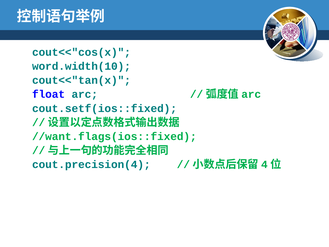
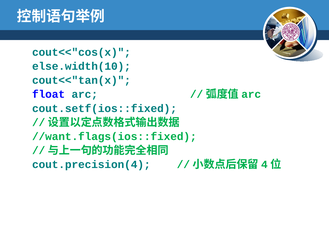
word.width(10: word.width(10 -> else.width(10 (81, 66)
